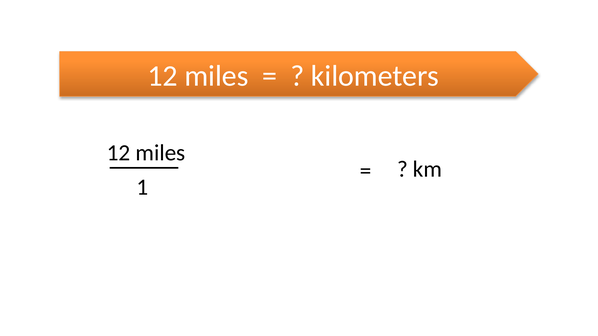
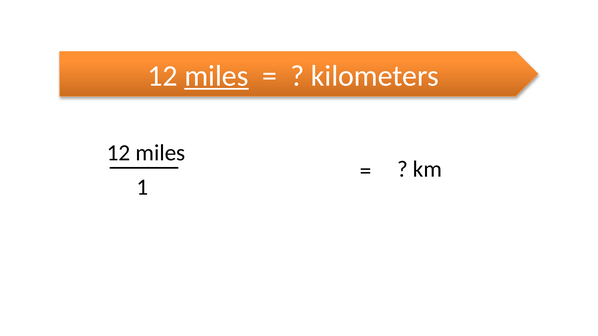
miles underline: none -> present (216, 76)
